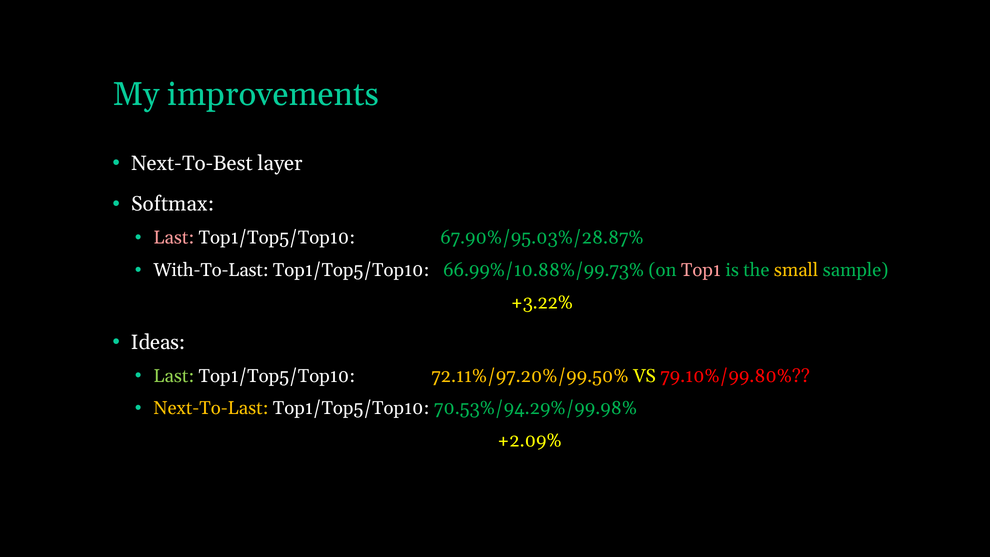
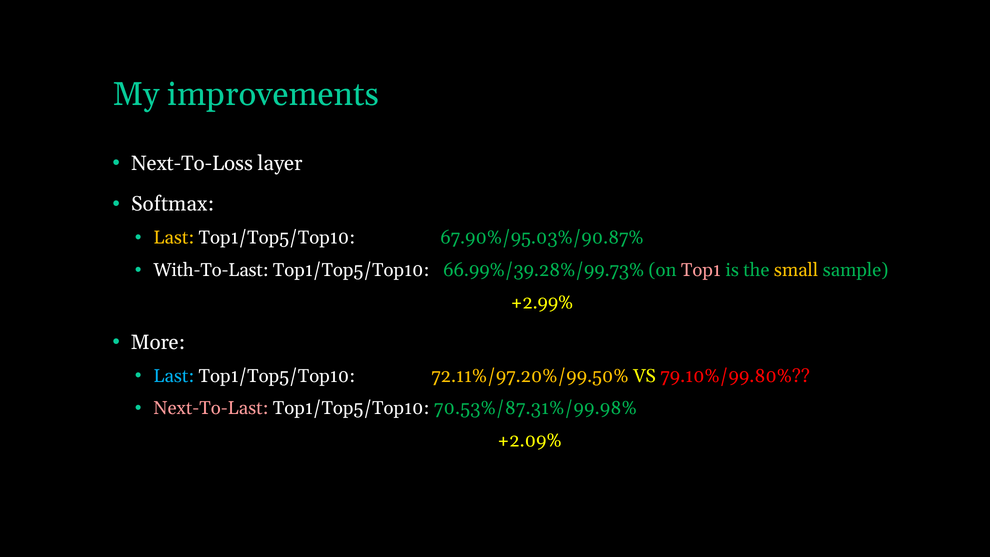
Next-To-Best: Next-To-Best -> Next-To-Loss (192, 163)
Last colour: pink -> yellow (174, 238)
67.90%/95.03%/28.87%: 67.90%/95.03%/28.87% -> 67.90%/95.03%/90.87% (542, 238)
66.99%/10.88%/99.73%: 66.99%/10.88%/99.73% -> 66.99%/39.28%/99.73% (544, 270)
+3.22%: +3.22% -> +2.99% (542, 303)
Ideas: Ideas -> More (158, 342)
Last colour: light green -> light blue (174, 376)
Next-To-Last colour: yellow -> pink (211, 408)
70.53%/94.29%/99.98%: 70.53%/94.29%/99.98% -> 70.53%/87.31%/99.98% (535, 408)
